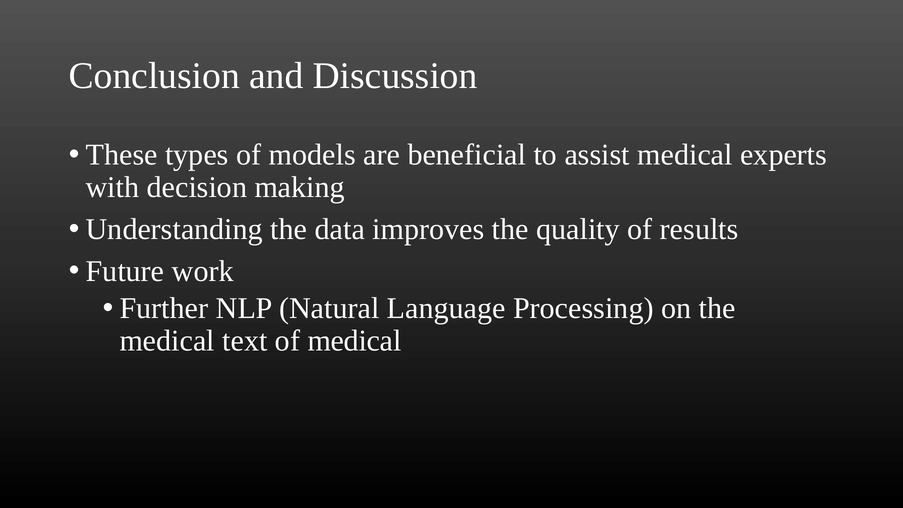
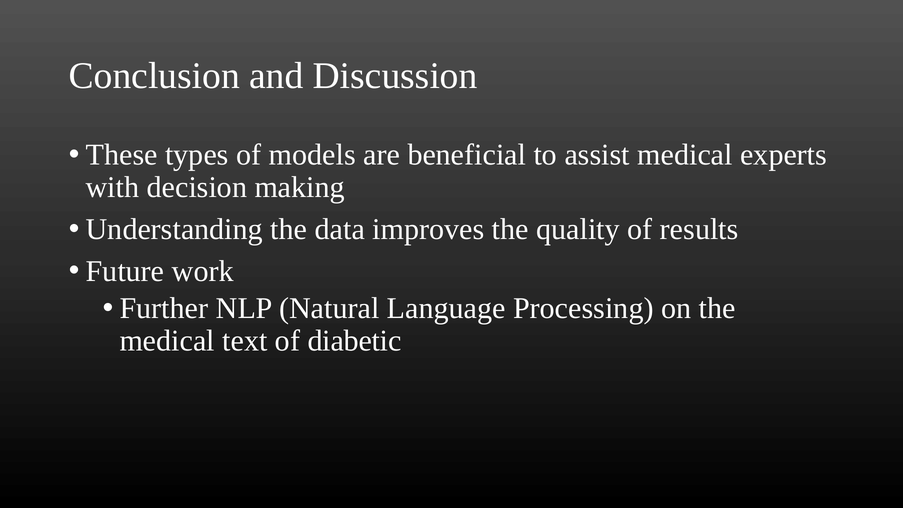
of medical: medical -> diabetic (354, 341)
